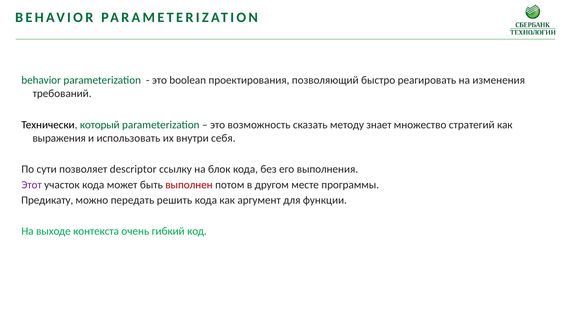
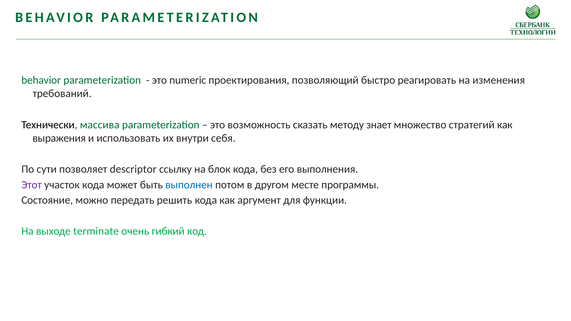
boolean: boolean -> numeric (188, 80)
который: который -> массива (100, 125)
выполнен colour: red -> blue (189, 185)
Предикату: Предикату -> Состояние (47, 200)
контекста: контекста -> terminate (96, 231)
